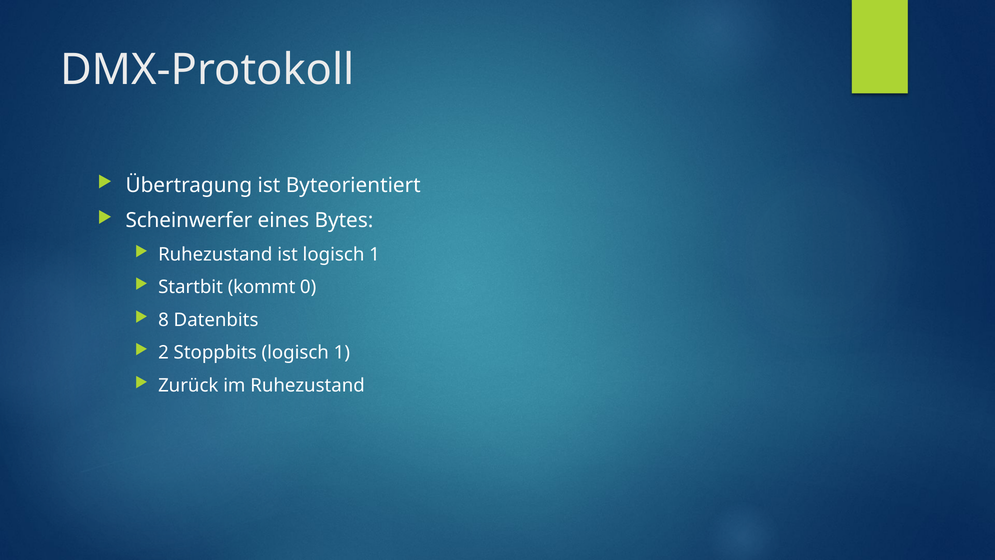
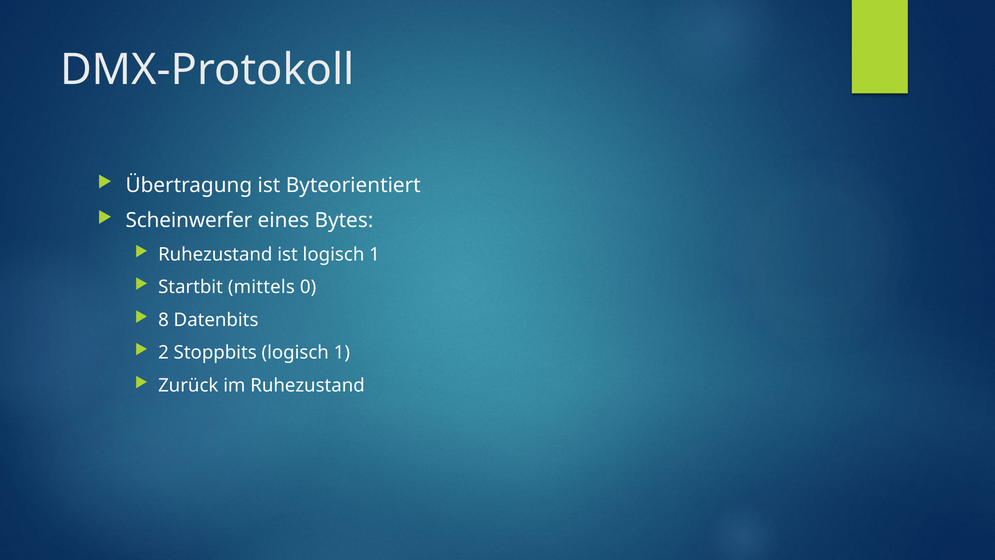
kommt: kommt -> mittels (261, 287)
